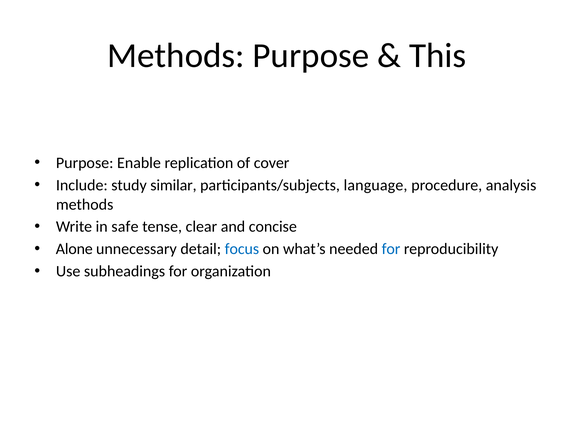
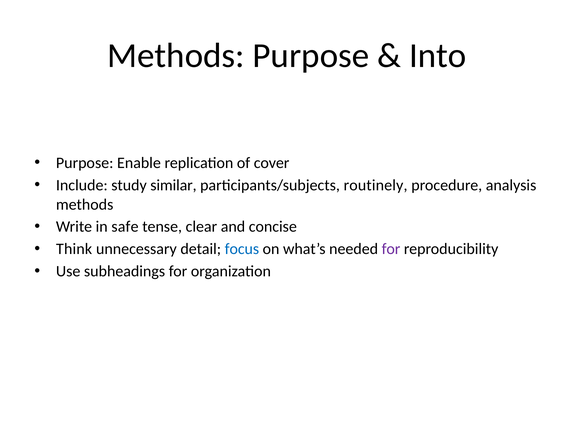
This: This -> Into (438, 56)
language: language -> routinely (376, 185)
Alone: Alone -> Think (74, 249)
for colour: blue -> purple (391, 249)
